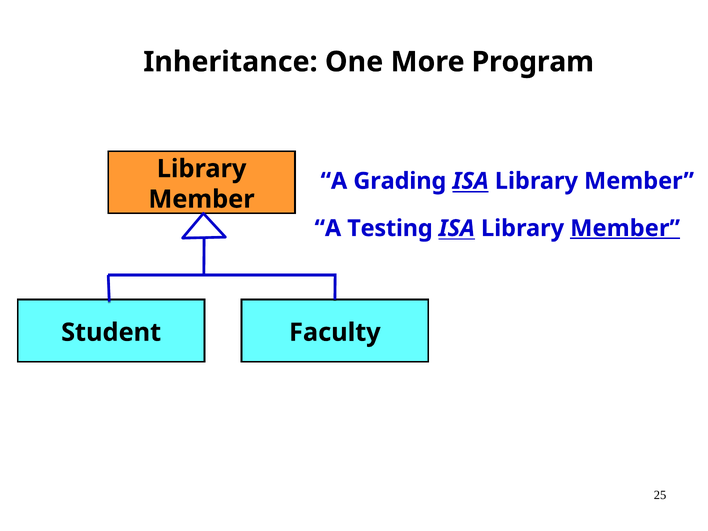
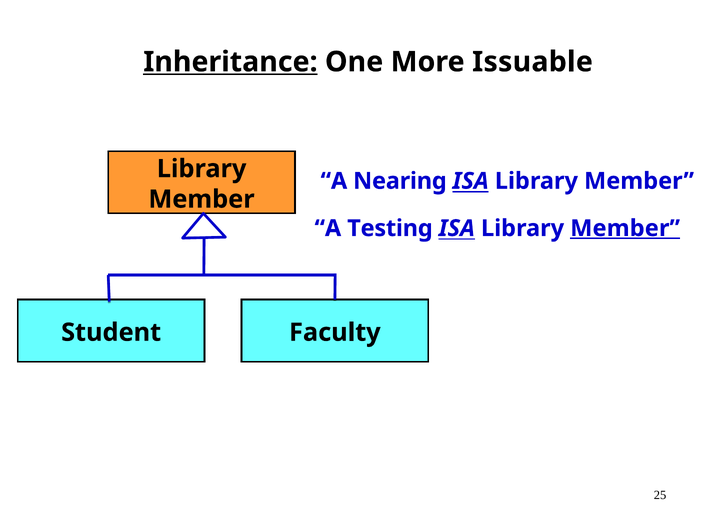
Inheritance underline: none -> present (230, 62)
Program: Program -> Issuable (532, 62)
Grading: Grading -> Nearing (400, 181)
